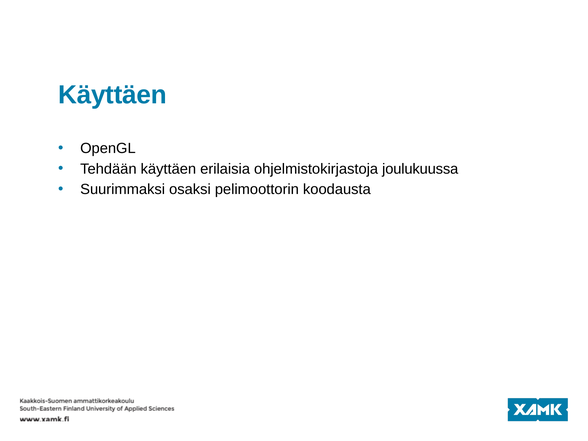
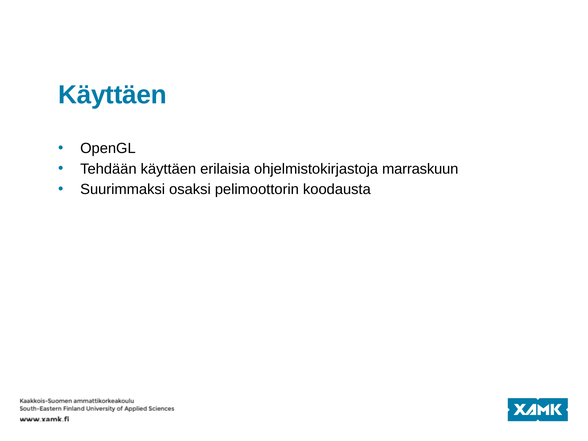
joulukuussa: joulukuussa -> marraskuun (420, 169)
